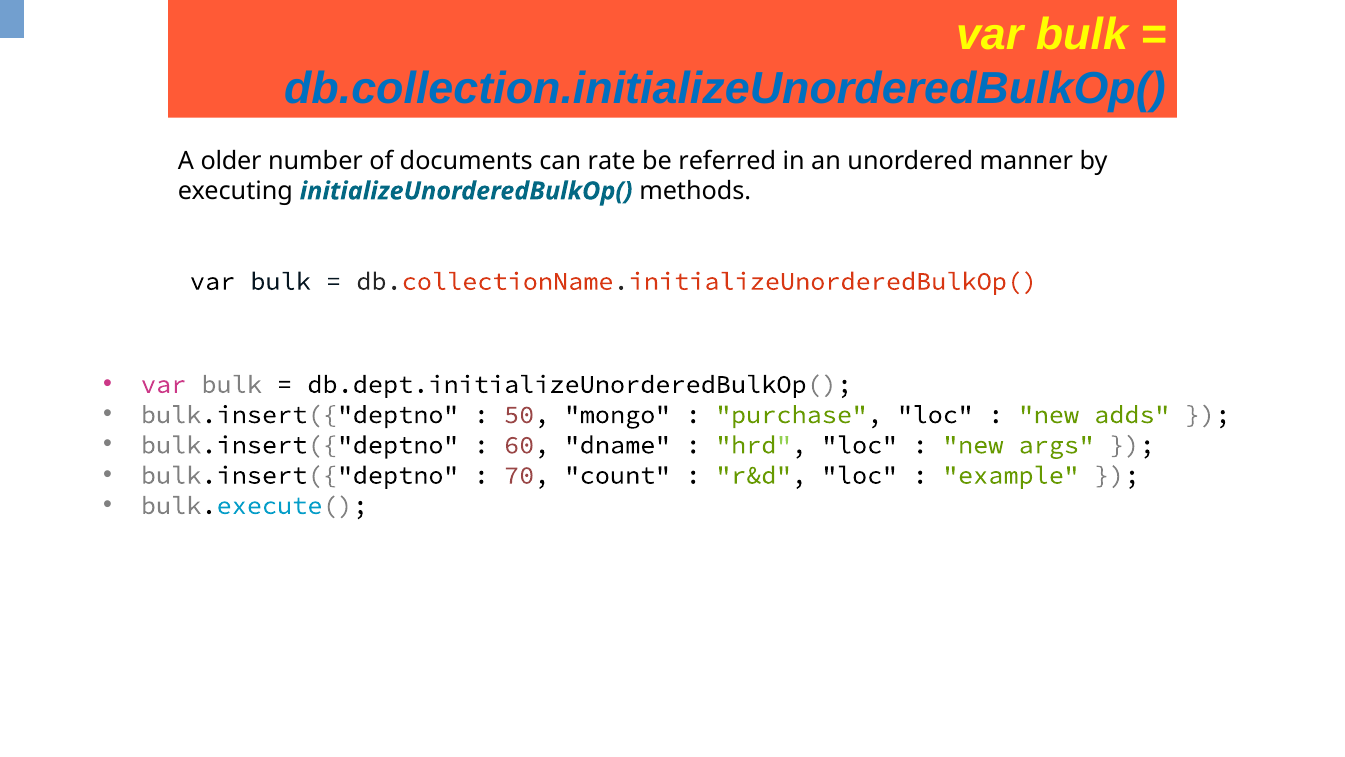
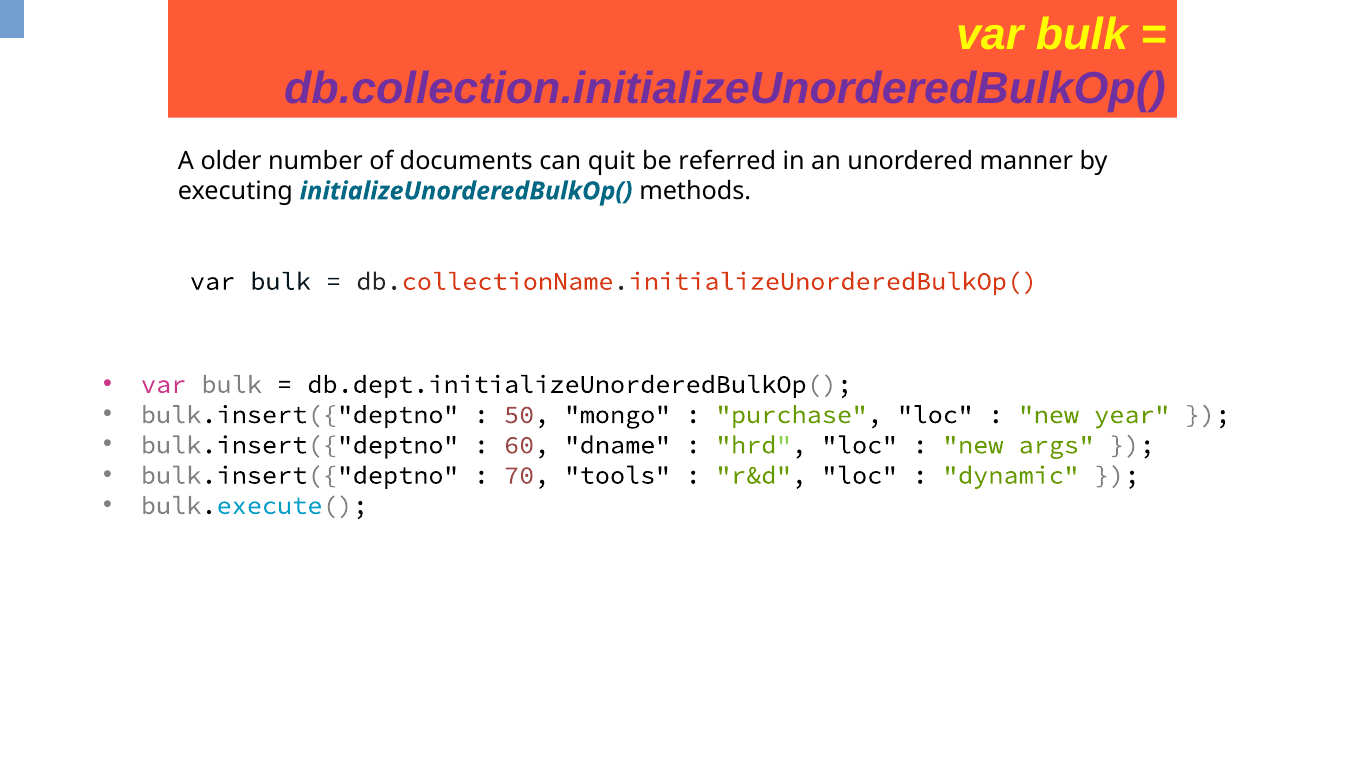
db.collection.initializeUnorderedBulkOp( colour: blue -> purple (725, 89)
rate: rate -> quit (611, 161)
adds: adds -> year (1132, 414)
count: count -> tools (618, 475)
example: example -> dynamic (1011, 475)
